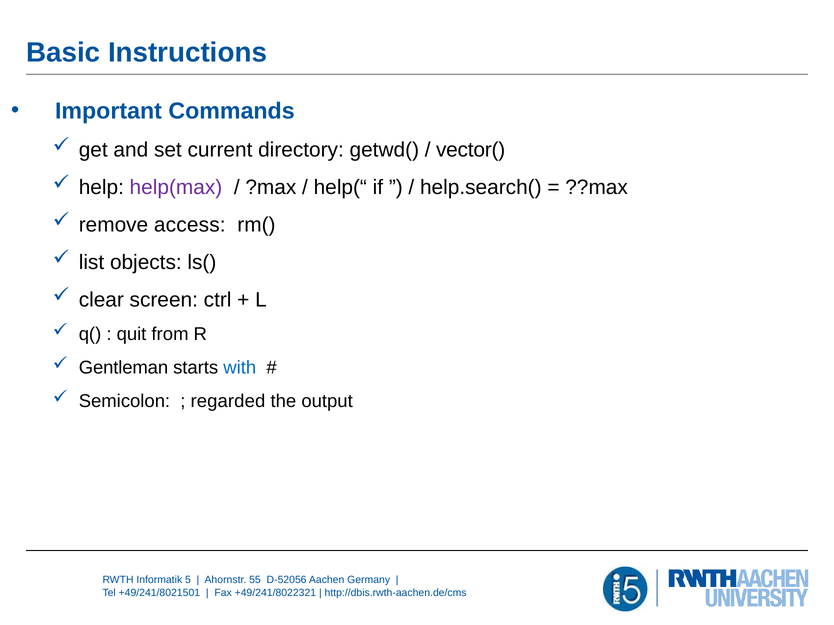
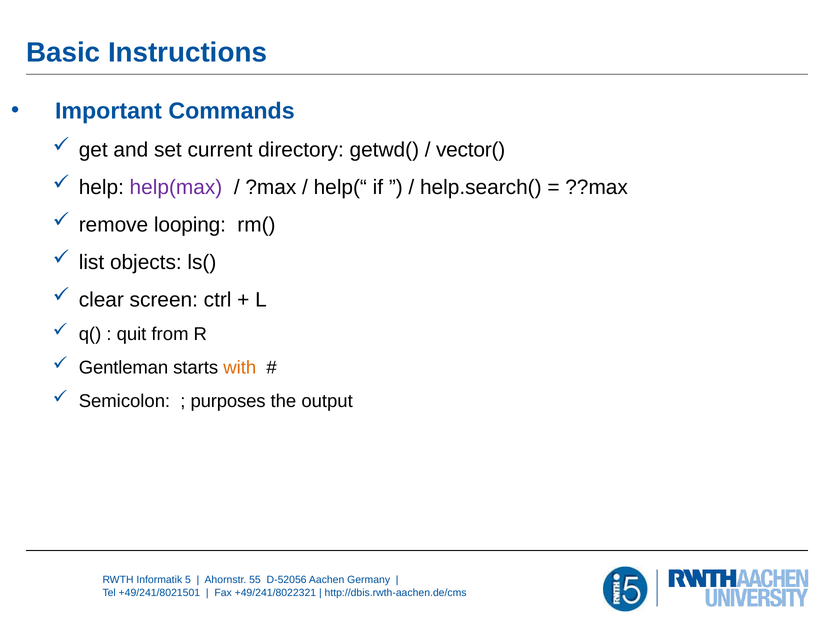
access: access -> looping (190, 225)
with colour: blue -> orange (240, 368)
regarded: regarded -> purposes (228, 401)
